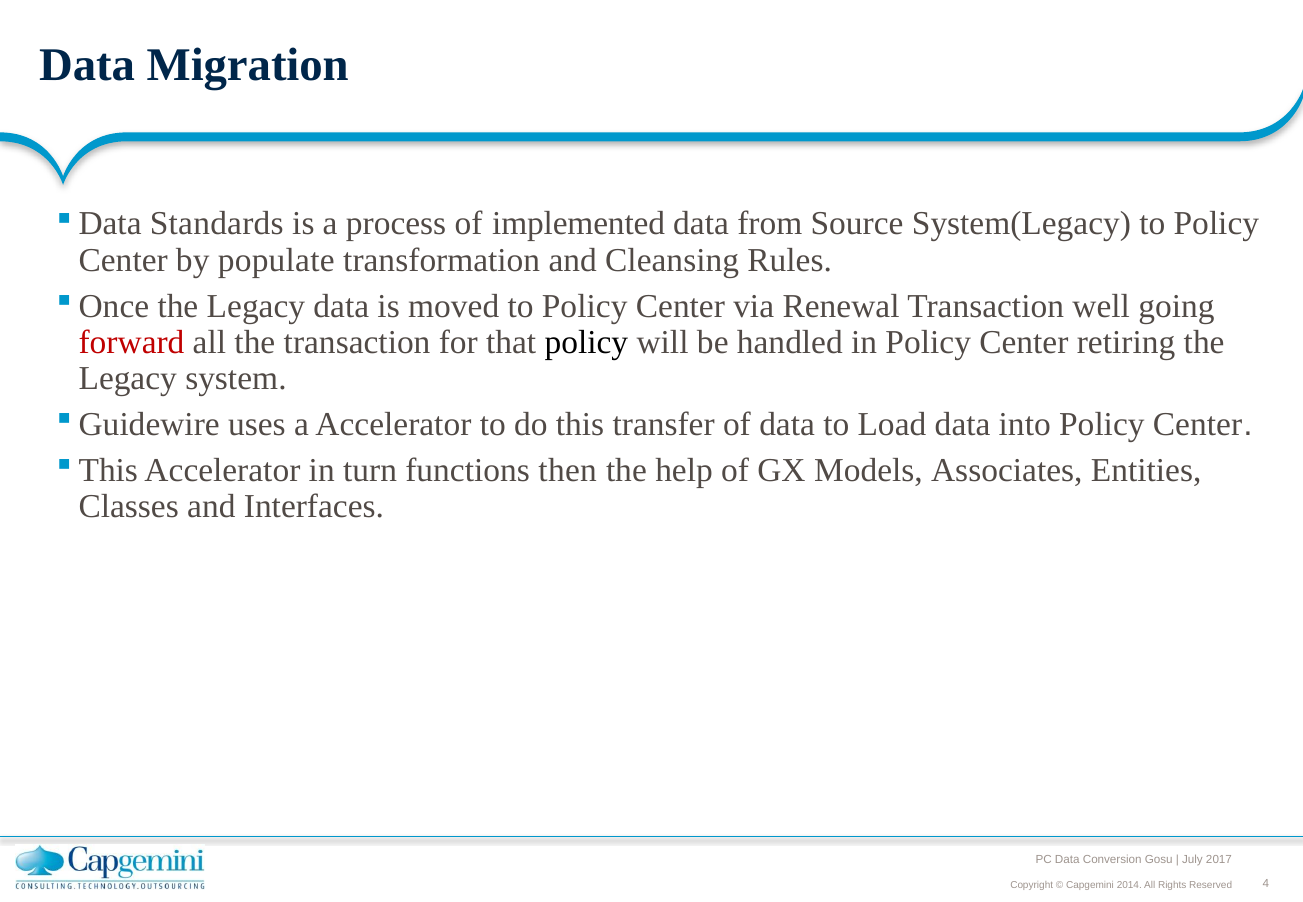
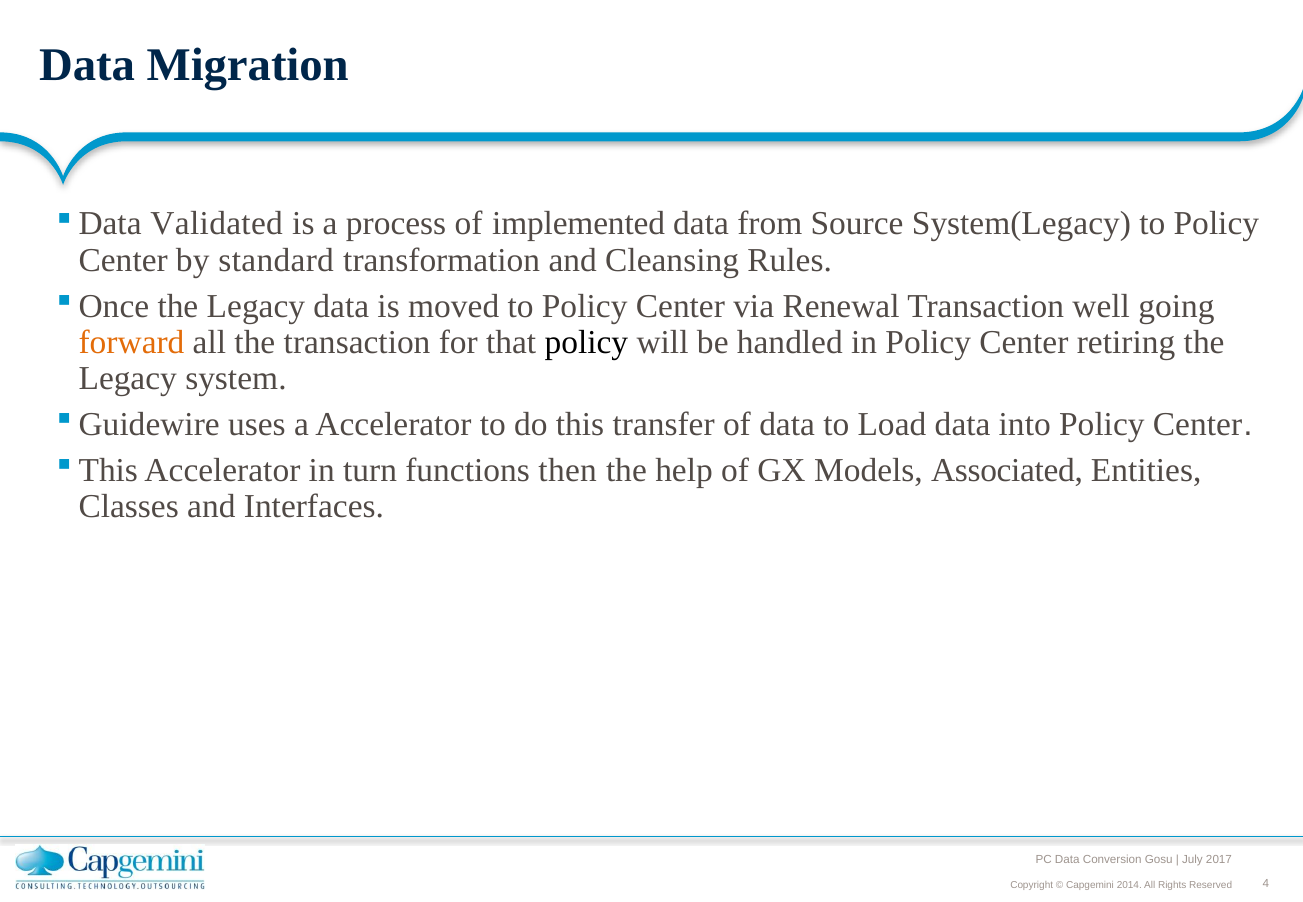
Standards: Standards -> Validated (217, 224)
populate: populate -> standard (276, 260)
forward colour: red -> orange (132, 342)
Associates: Associates -> Associated (1007, 471)
